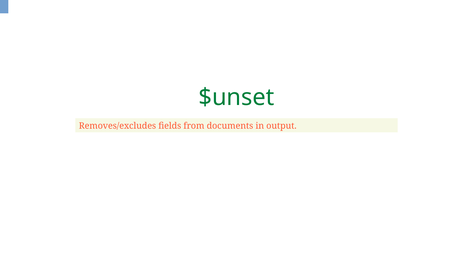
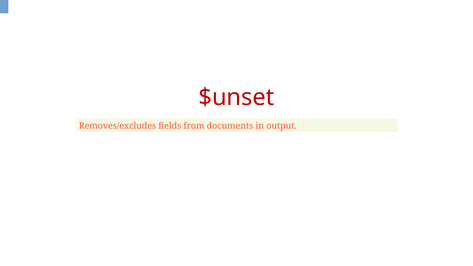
$unset colour: green -> red (236, 97)
